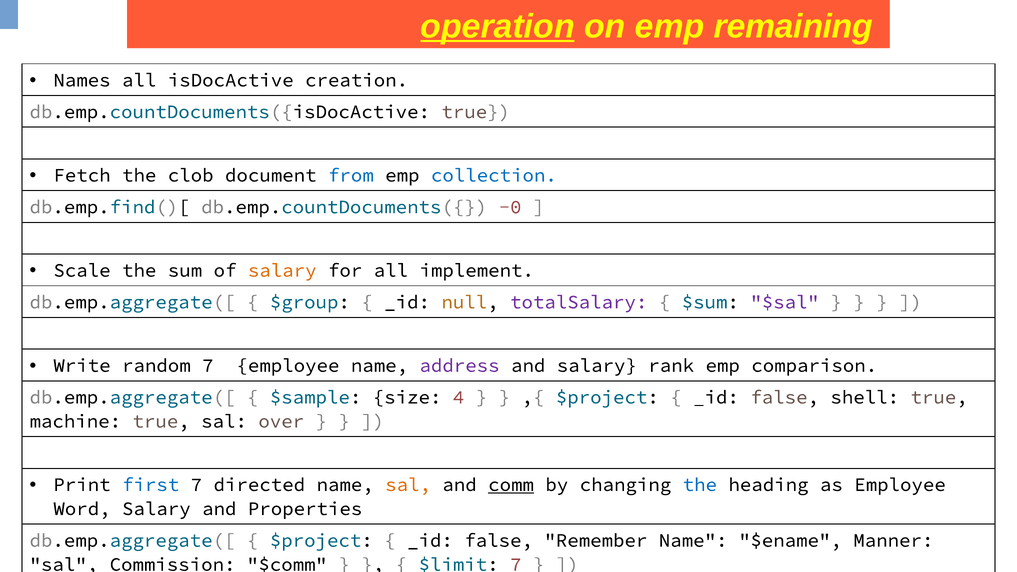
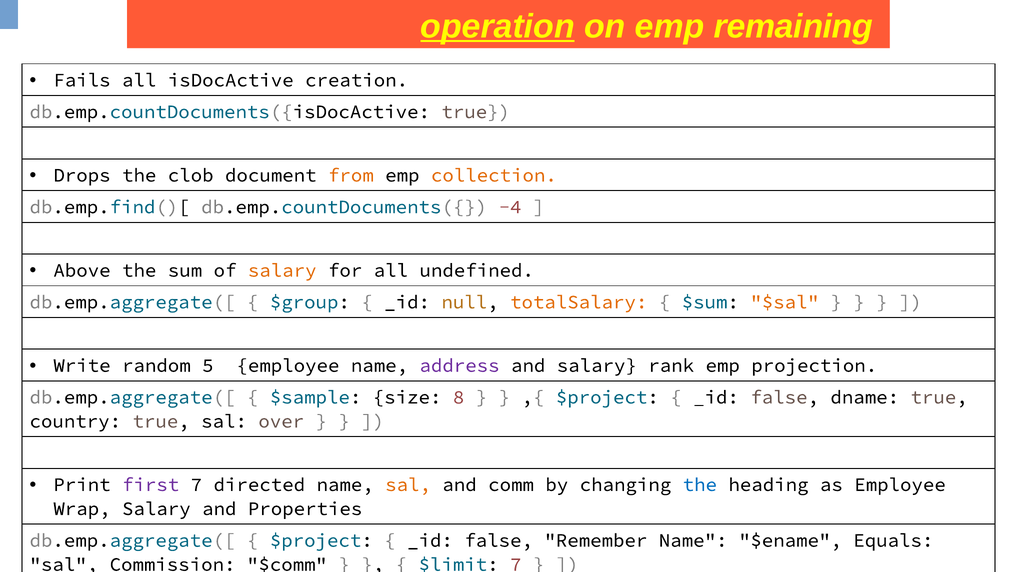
Names: Names -> Fails (82, 80)
Fetch: Fetch -> Drops (82, 175)
from colour: blue -> orange (351, 175)
collection colour: blue -> orange (494, 175)
-0: -0 -> -4 (510, 207)
Scale: Scale -> Above (82, 270)
implement: implement -> undefined (477, 270)
totalSalary colour: purple -> orange (579, 302)
$sal colour: purple -> orange (785, 302)
random 7: 7 -> 5 (208, 366)
comparison: comparison -> projection (814, 366)
4: 4 -> 8 (459, 397)
shell: shell -> dname (865, 397)
machine: machine -> country (75, 421)
first colour: blue -> purple (151, 485)
comm underline: present -> none (511, 485)
Word: Word -> Wrap (82, 509)
Manner: Manner -> Equals (893, 540)
